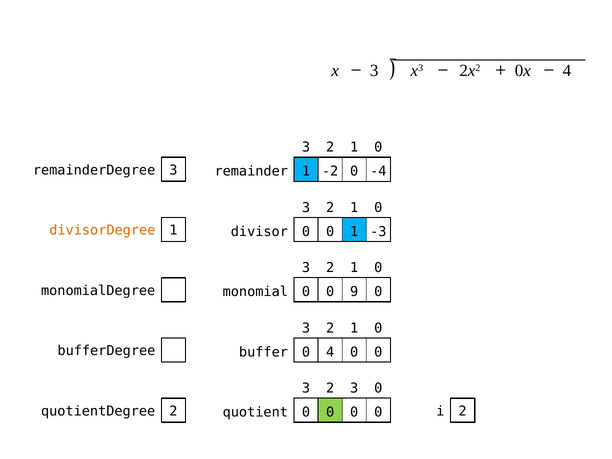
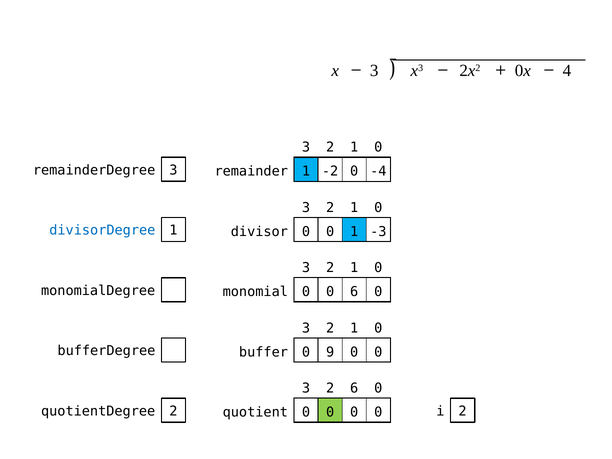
divisorDegree colour: orange -> blue (102, 230)
0 9: 9 -> 6 (354, 292)
0 4: 4 -> 9 (330, 352)
3 2 3: 3 -> 6 (354, 388)
